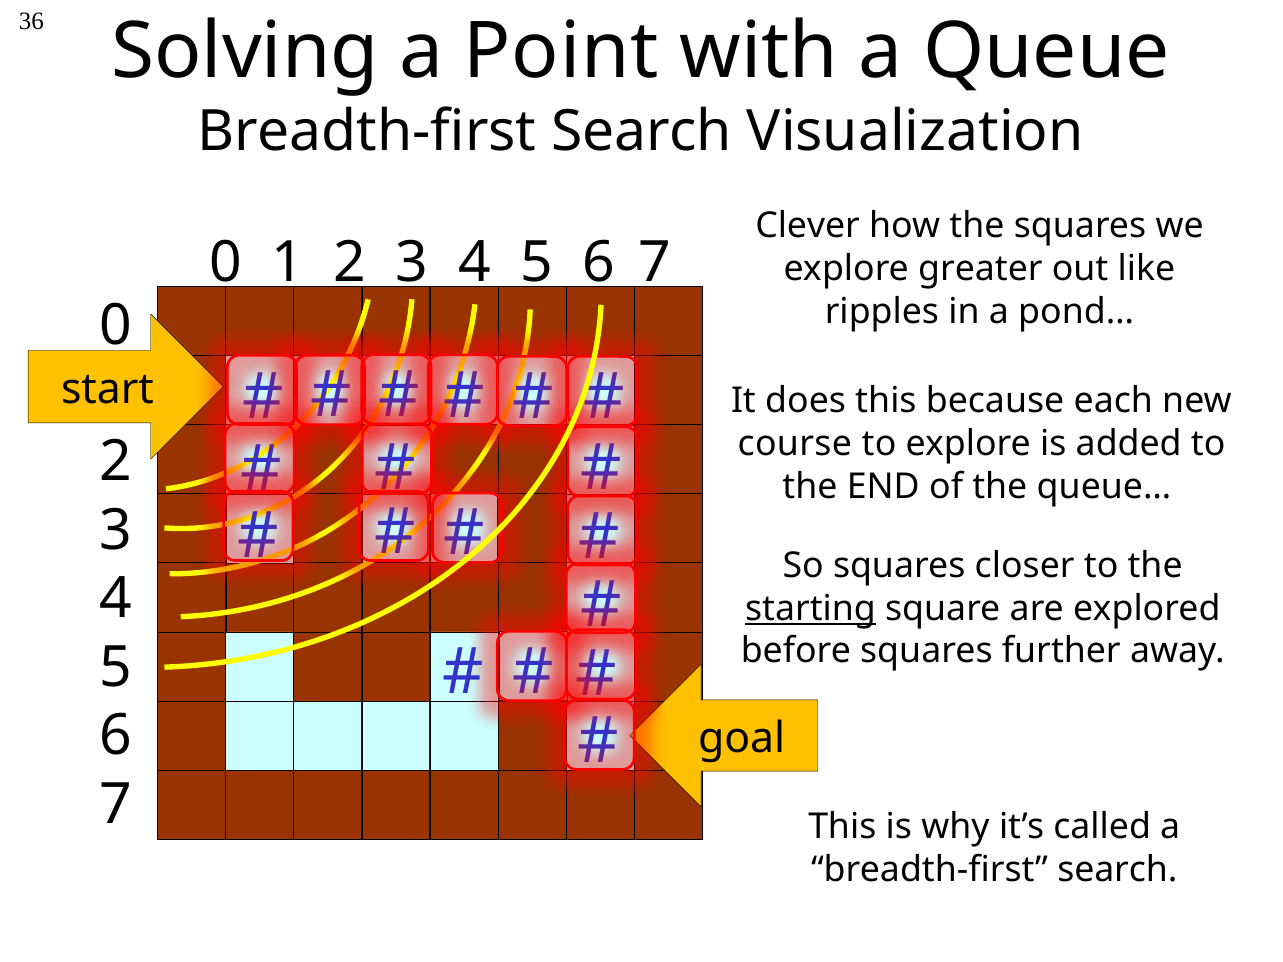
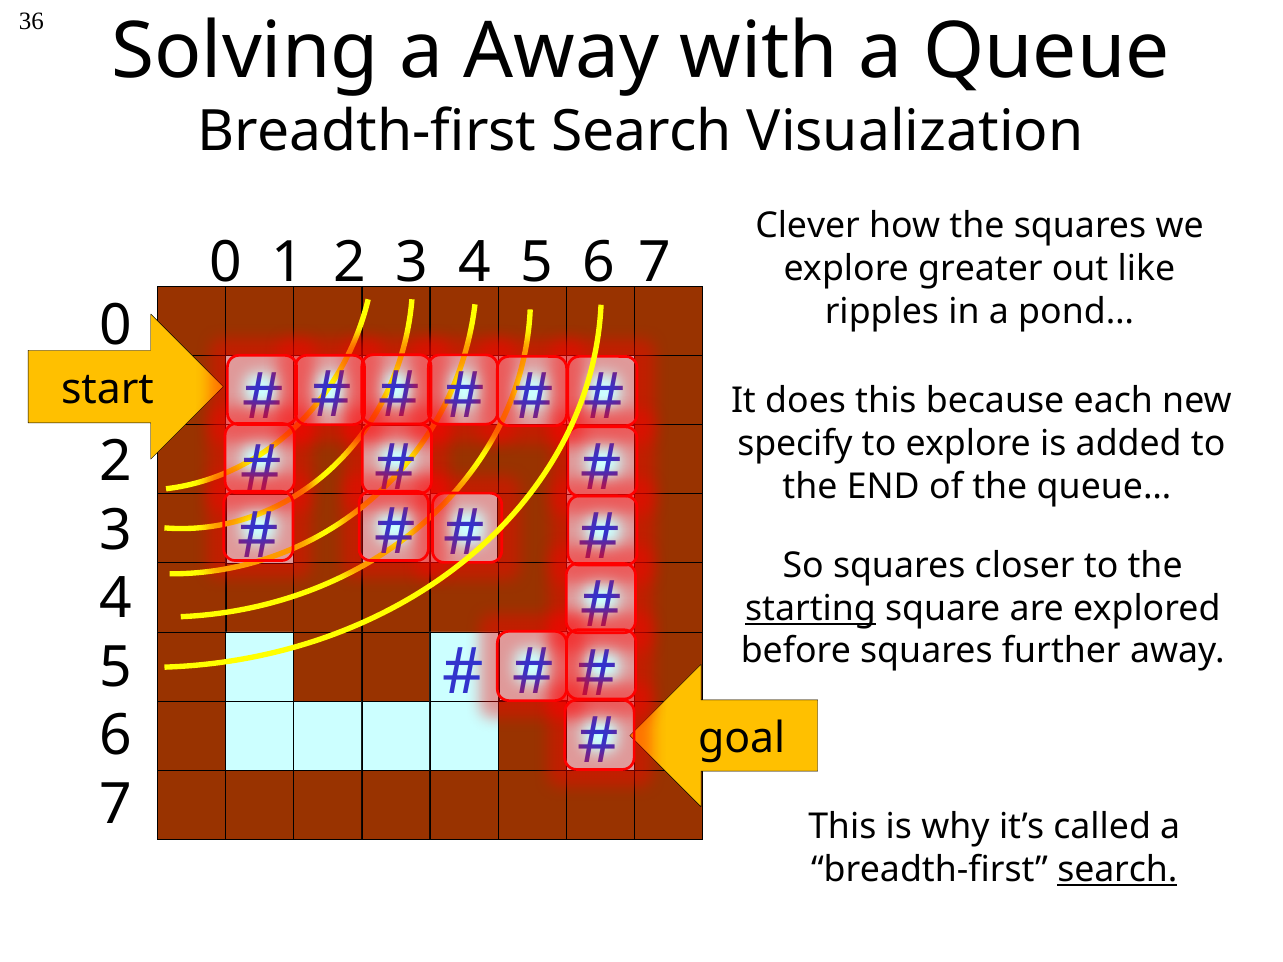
a Point: Point -> Away (561, 52)
course: course -> specify (795, 444)
search underline: none -> present (1117, 870)
